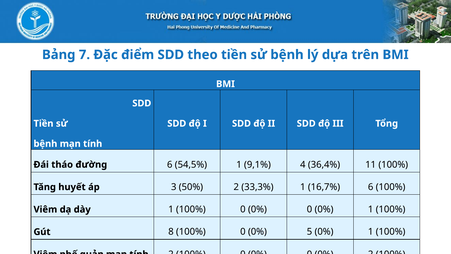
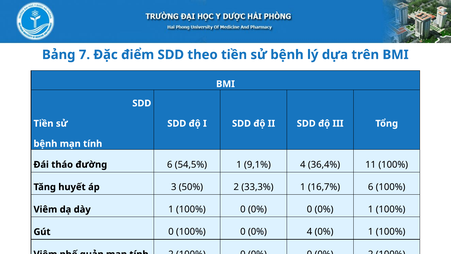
Gút 8: 8 -> 0 (171, 232)
0% 5: 5 -> 4 (309, 232)
